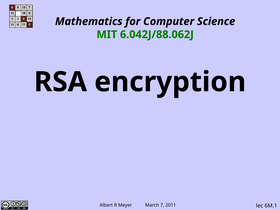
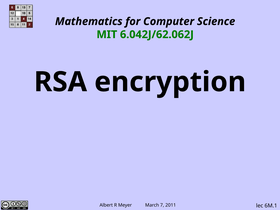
6.042J/88.062J: 6.042J/88.062J -> 6.042J/62.062J (157, 35)
